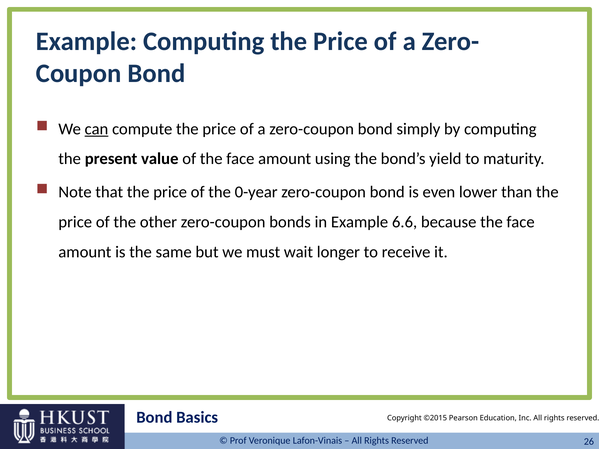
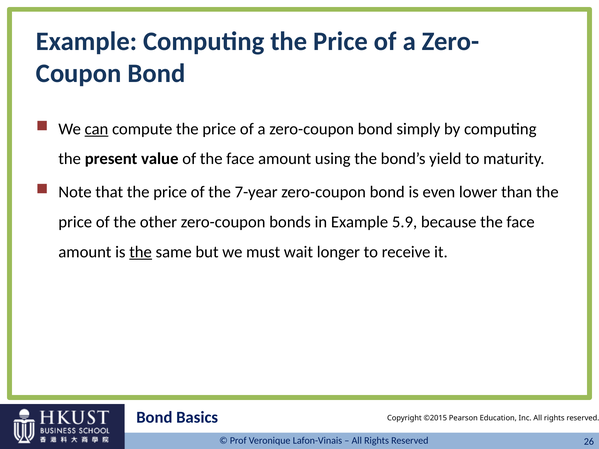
0-year: 0-year -> 7-year (256, 192)
6.6: 6.6 -> 5.9 (405, 222)
the underline: none -> present (141, 252)
